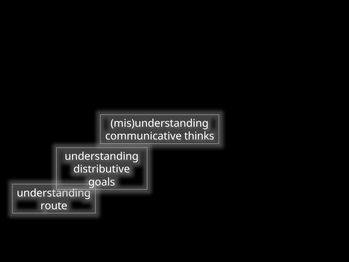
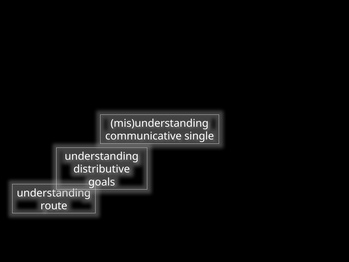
thinks: thinks -> single (199, 136)
